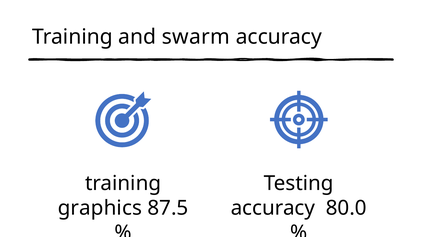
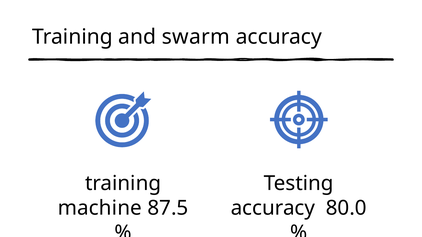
graphics: graphics -> machine (100, 208)
